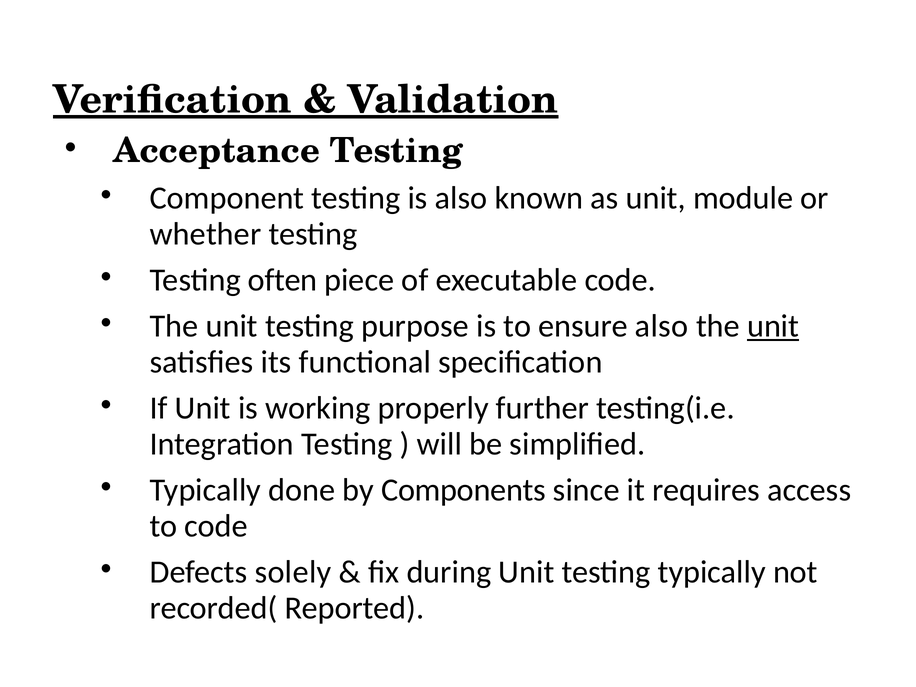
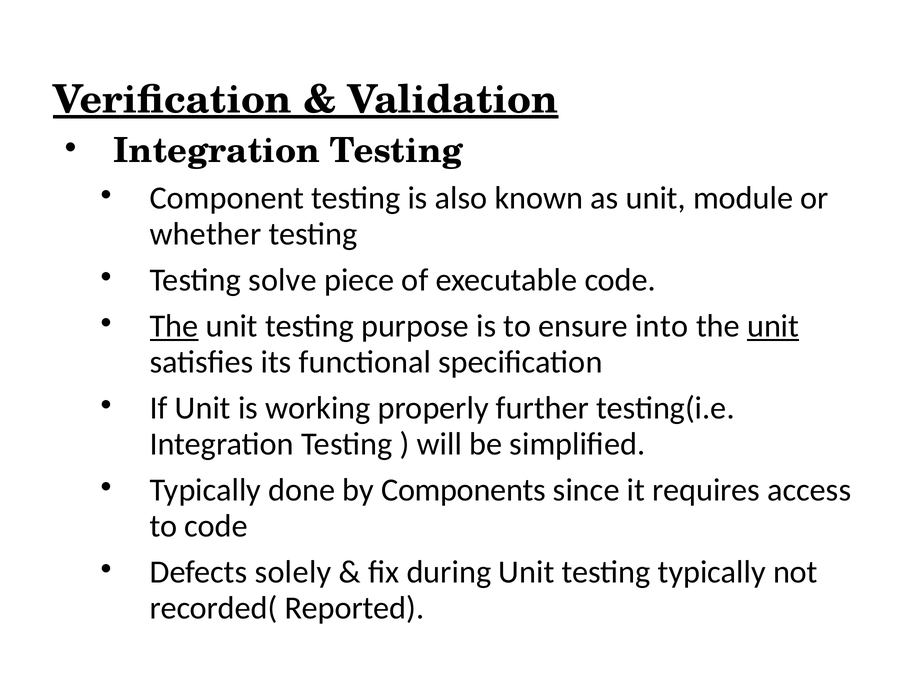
Acceptance: Acceptance -> Integration (217, 151)
often: often -> solve (282, 280)
The underline: none -> present (174, 326)
ensure also: also -> into (662, 326)
